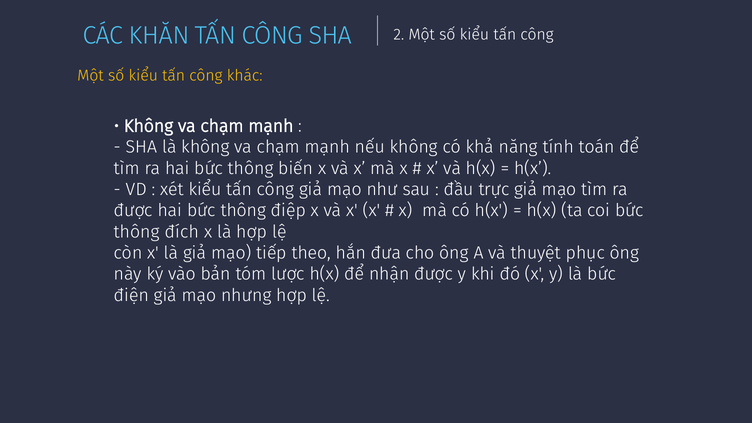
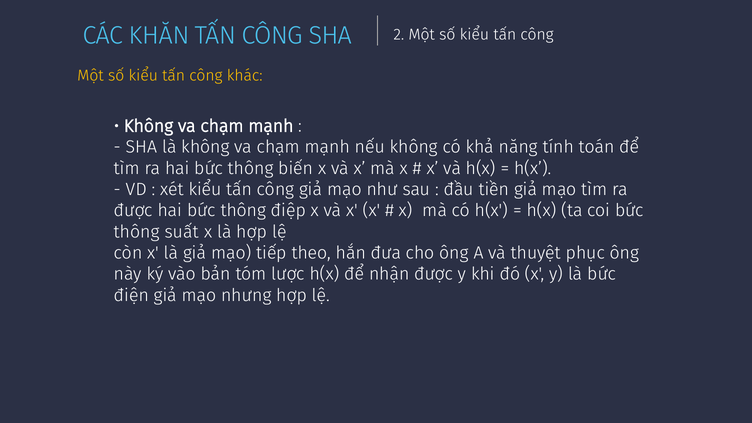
trực: trực -> tiền (494, 189)
đích: đích -> suất (182, 232)
